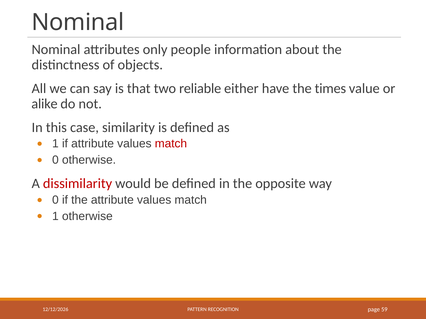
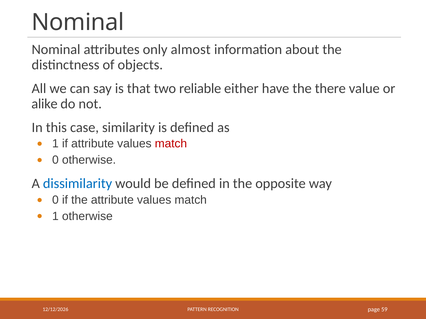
people: people -> almost (191, 50)
times: times -> there (330, 89)
dissimilarity colour: red -> blue (78, 184)
